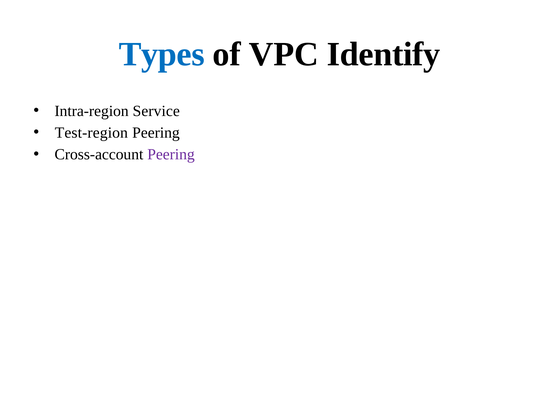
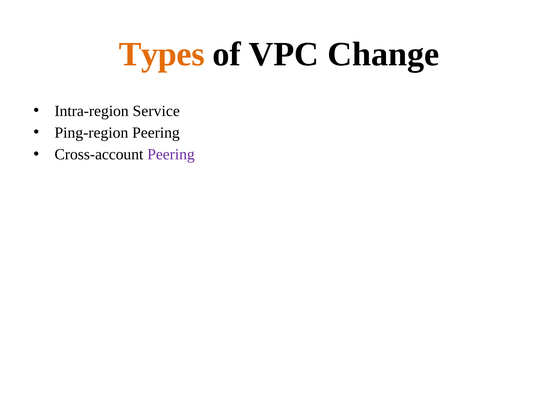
Types colour: blue -> orange (162, 54)
Identify: Identify -> Change (383, 54)
Test-region: Test-region -> Ping-region (91, 133)
